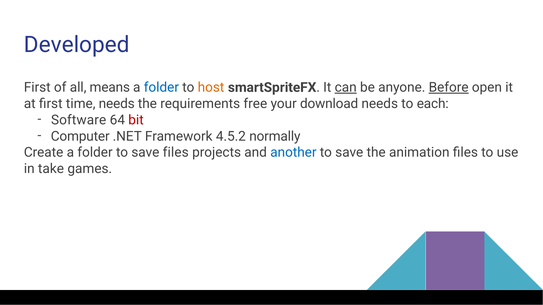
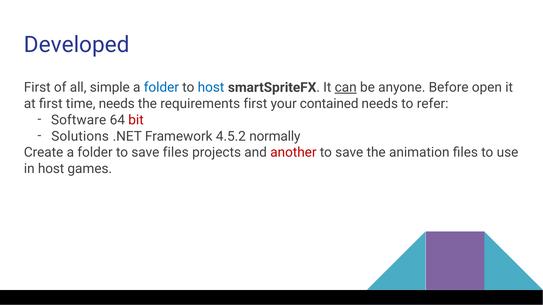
means: means -> simple (110, 88)
host colour: orange -> blue (211, 88)
Before underline: present -> none (449, 88)
requirements free: free -> first (255, 104)
download: download -> contained (329, 104)
each: each -> refer (433, 104)
Computer: Computer -> Solutions (80, 136)
another colour: blue -> red (293, 153)
in take: take -> host (51, 169)
